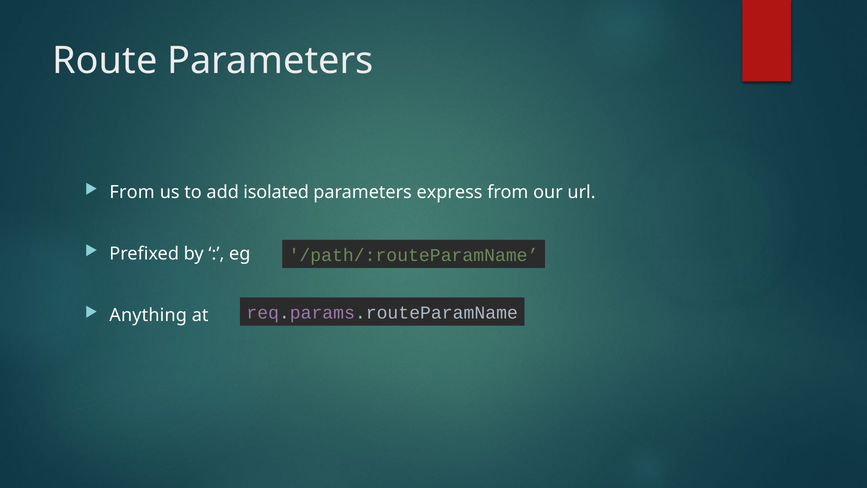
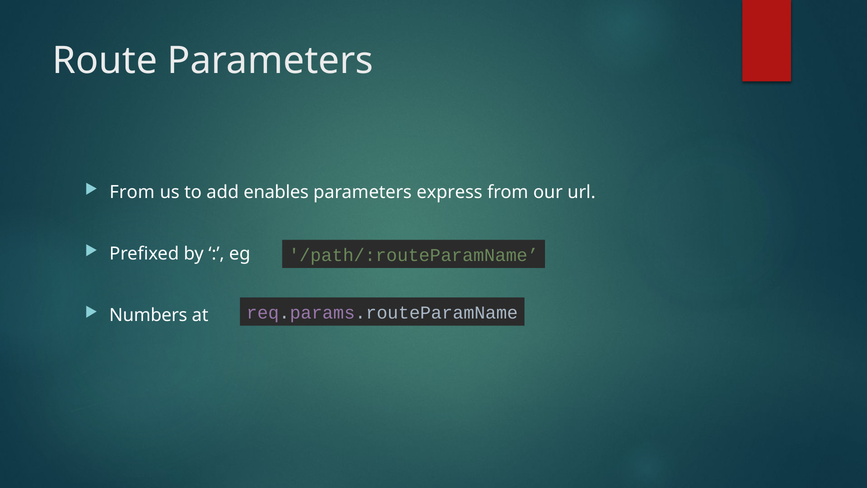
isolated: isolated -> enables (276, 192)
Anything: Anything -> Numbers (148, 315)
